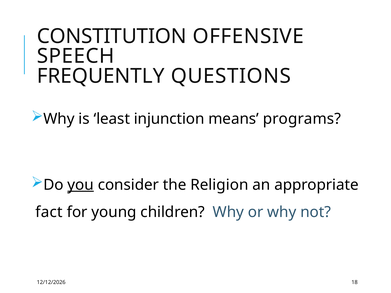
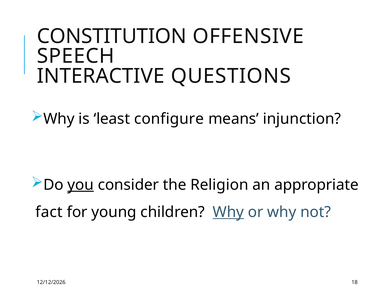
FREQUENTLY: FREQUENTLY -> INTERACTIVE (101, 76)
injunction: injunction -> configure (169, 119)
programs: programs -> injunction (302, 119)
Why underline: none -> present (228, 212)
